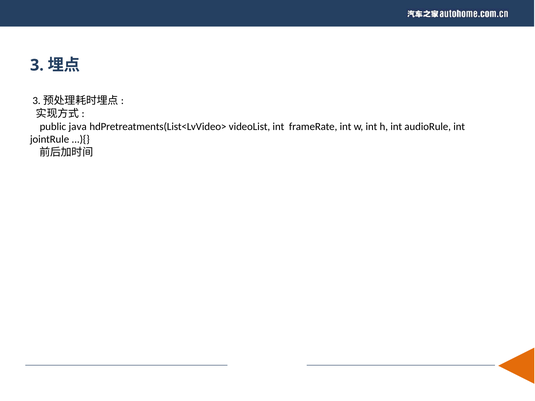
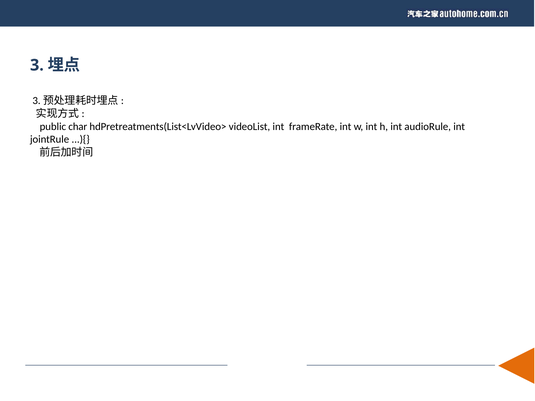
java: java -> char (78, 127)
